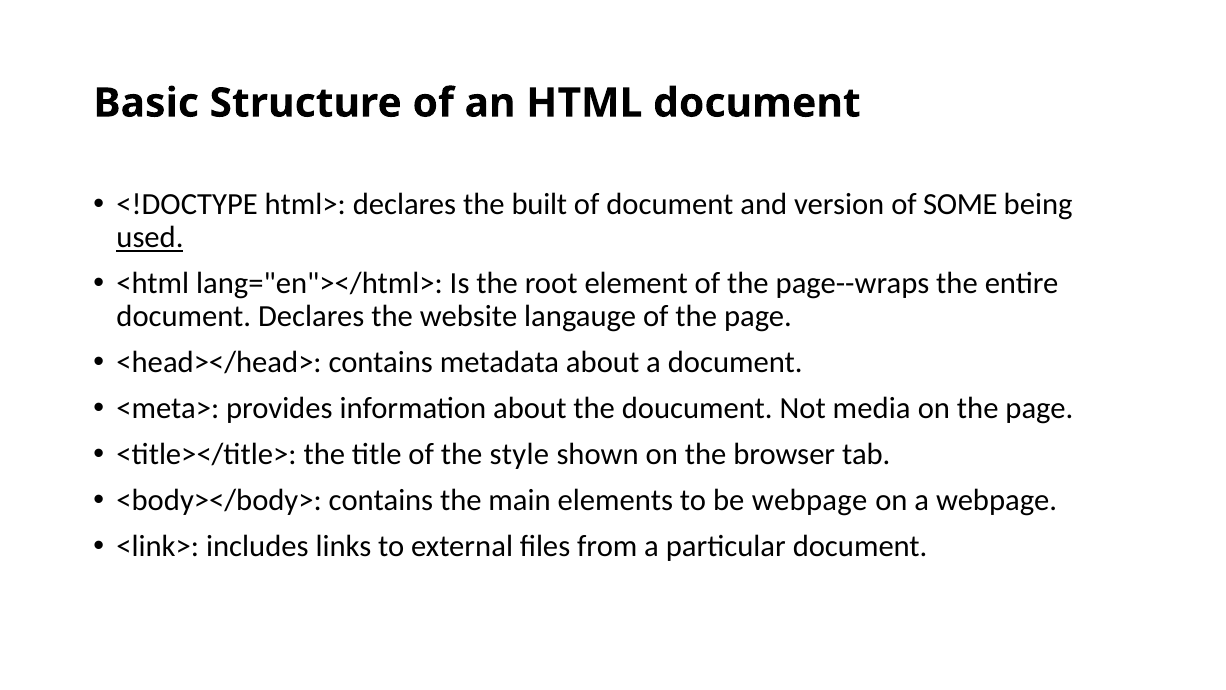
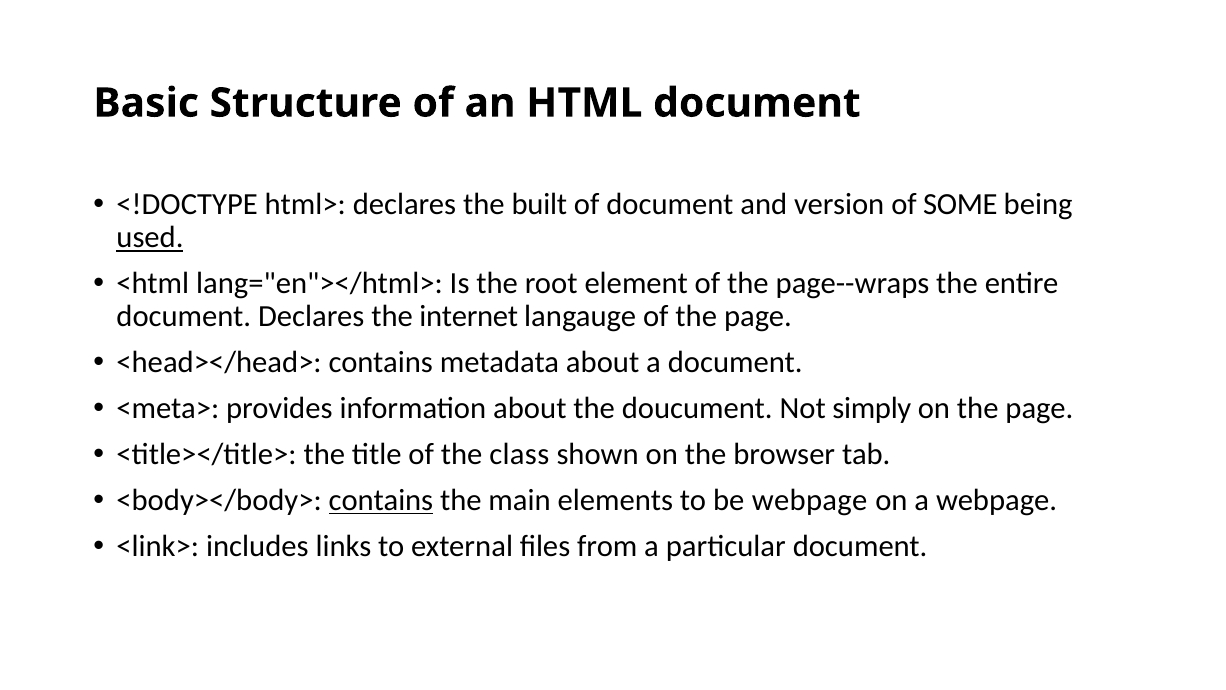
website: website -> internet (469, 317)
media: media -> simply (872, 408)
style: style -> class (519, 454)
contains underline: none -> present (381, 500)
